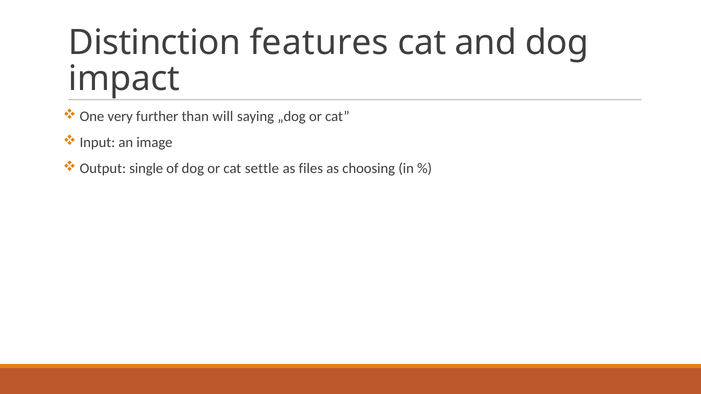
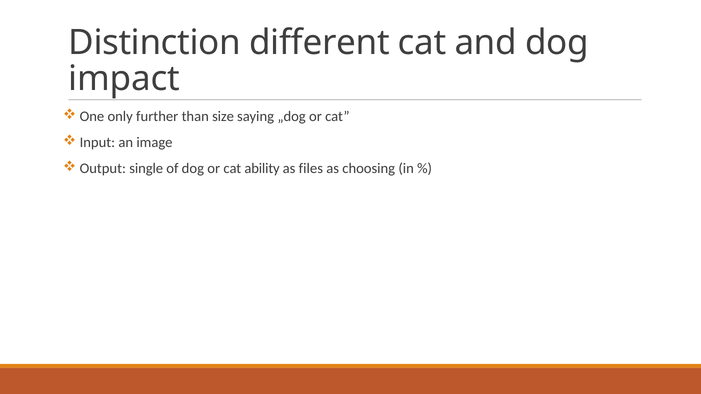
features: features -> different (319, 43)
very: very -> only (120, 117)
will: will -> size (223, 117)
settle: settle -> ability (262, 169)
